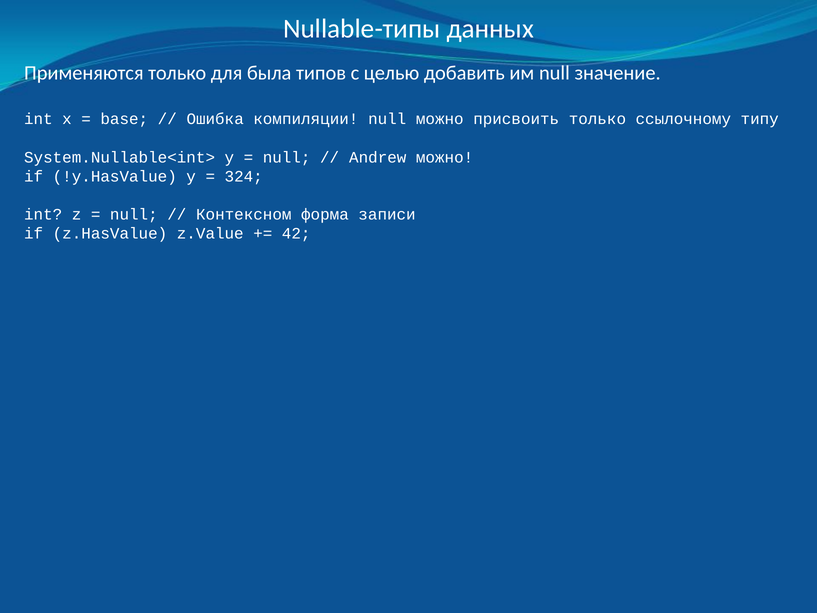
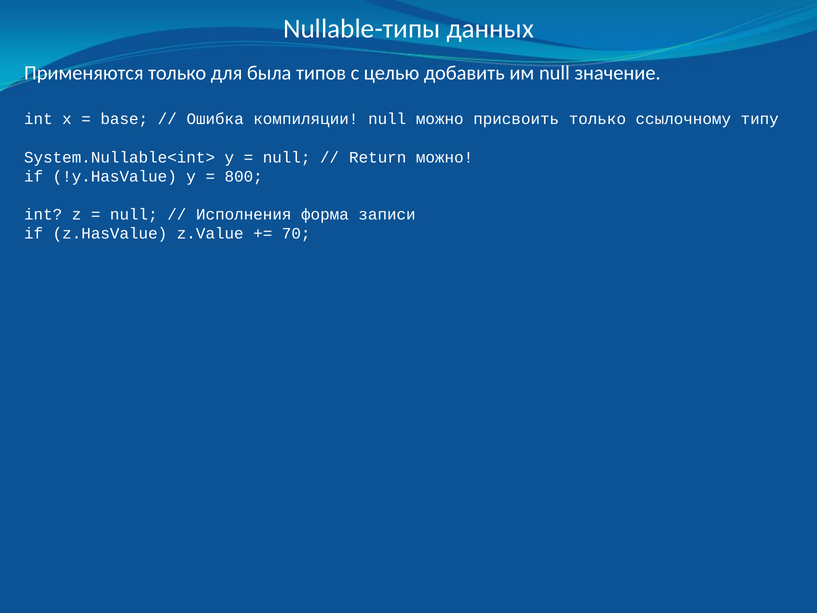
Andrew: Andrew -> Return (378, 157)
324: 324 -> 800 (244, 176)
Контексном: Контексном -> Исполнения (244, 215)
42: 42 -> 70 (296, 234)
